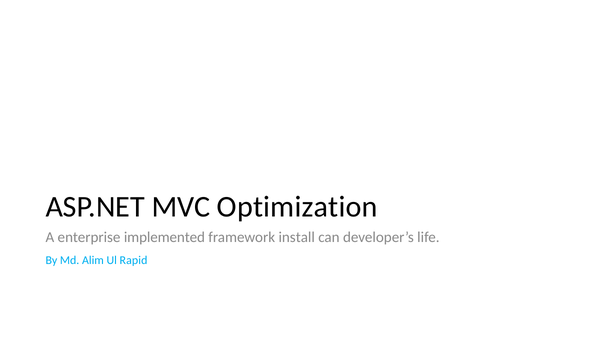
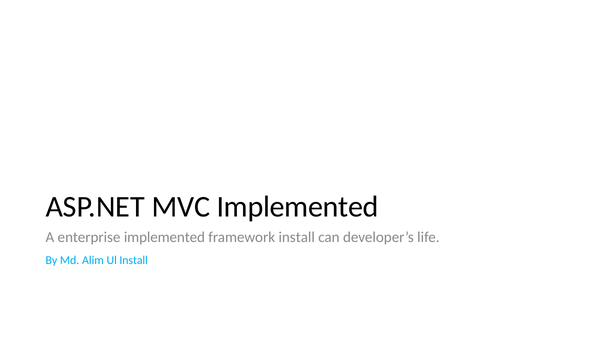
MVC Optimization: Optimization -> Implemented (298, 207)
Ul Rapid: Rapid -> Install (134, 260)
